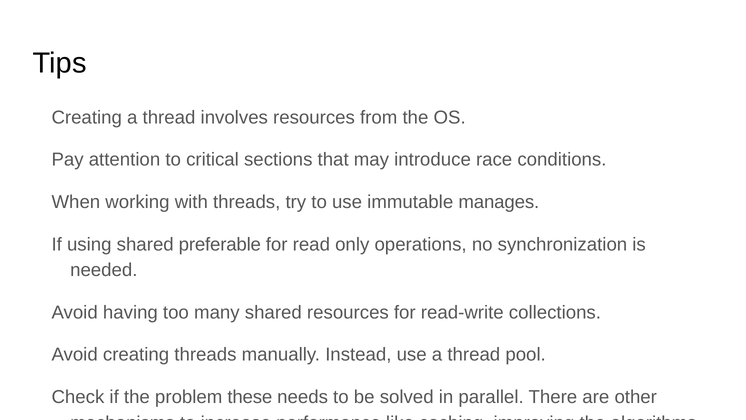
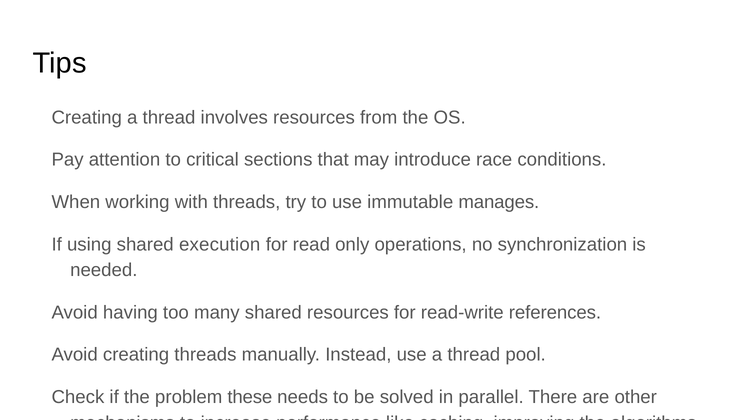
preferable: preferable -> execution (220, 244)
collections: collections -> references (555, 312)
